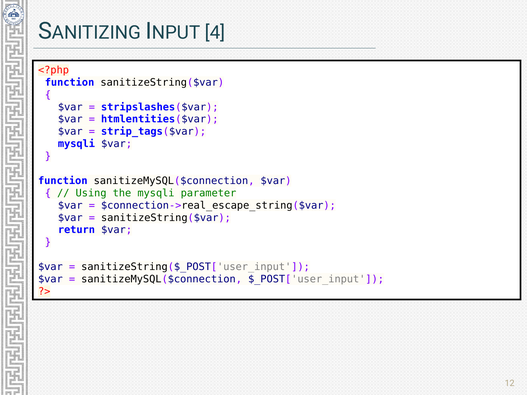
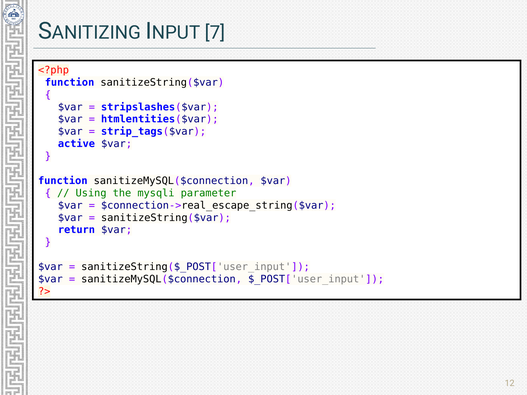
4: 4 -> 7 (215, 33)
mysqli: mysqli -> active (76, 144)
